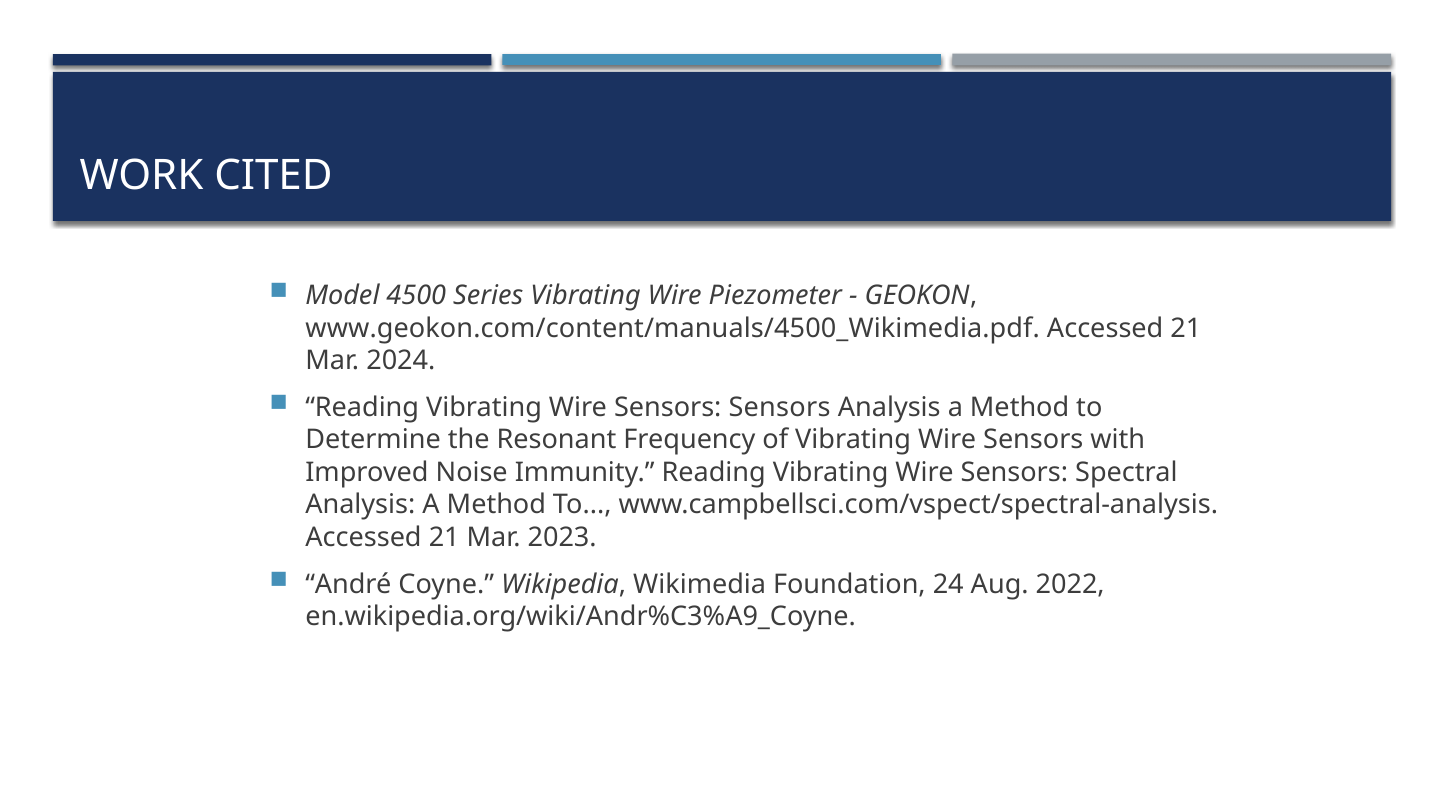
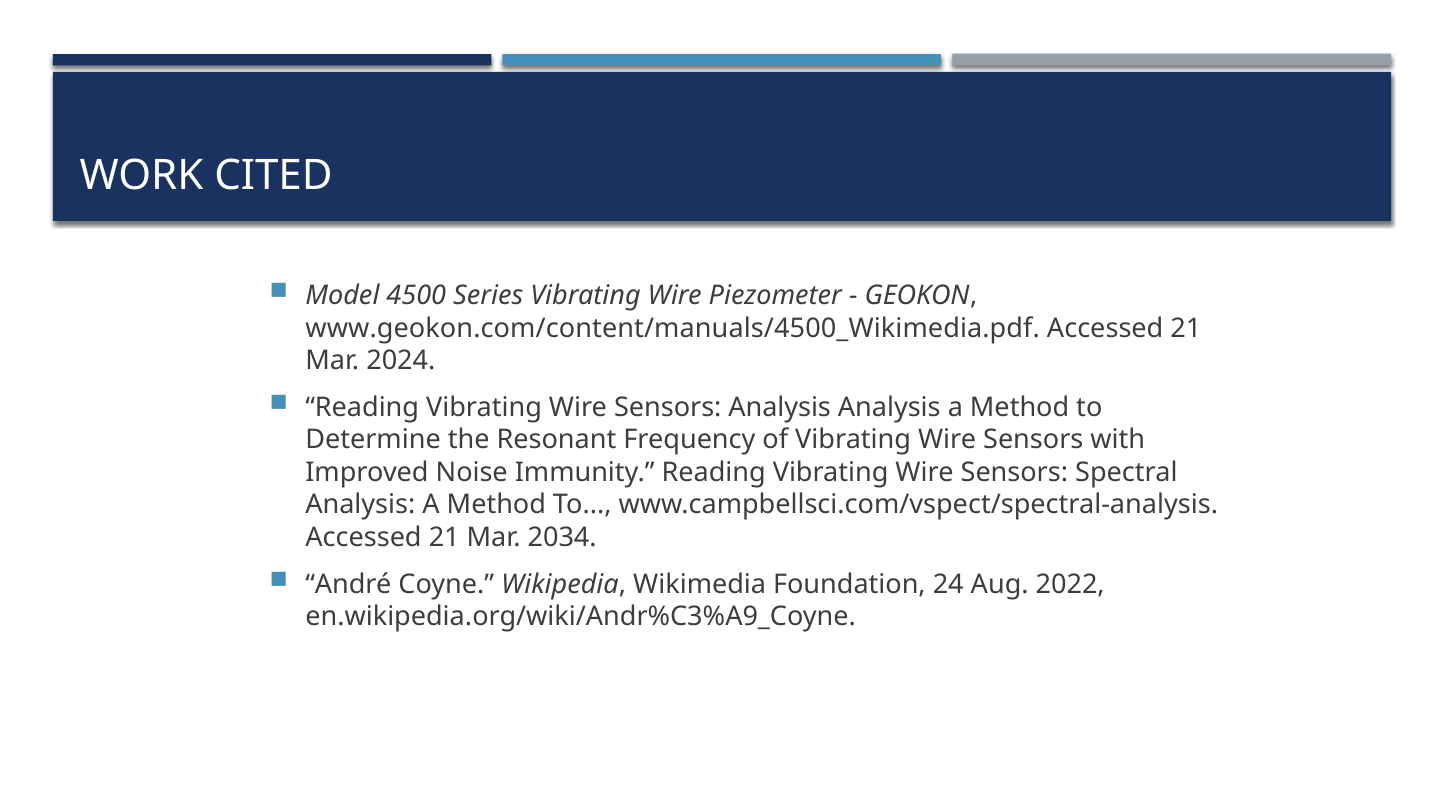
Sensors Sensors: Sensors -> Analysis (780, 408)
2023: 2023 -> 2034 (562, 538)
